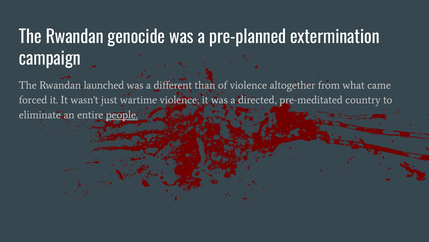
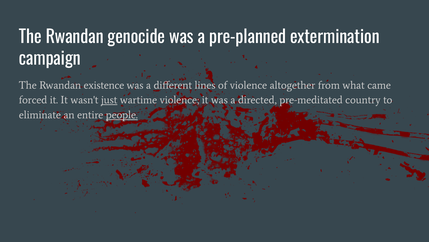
launched: launched -> existence (104, 85)
than: than -> lines (205, 85)
just underline: none -> present (109, 100)
